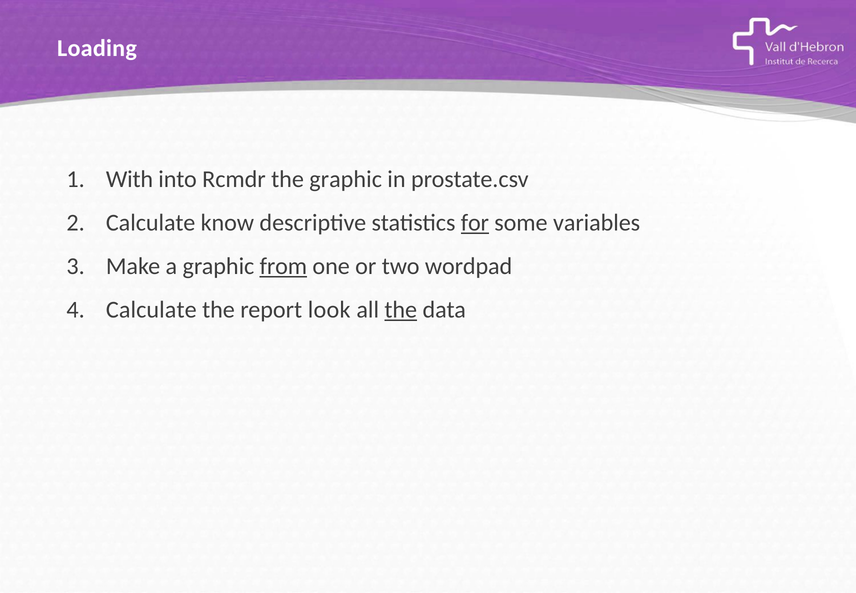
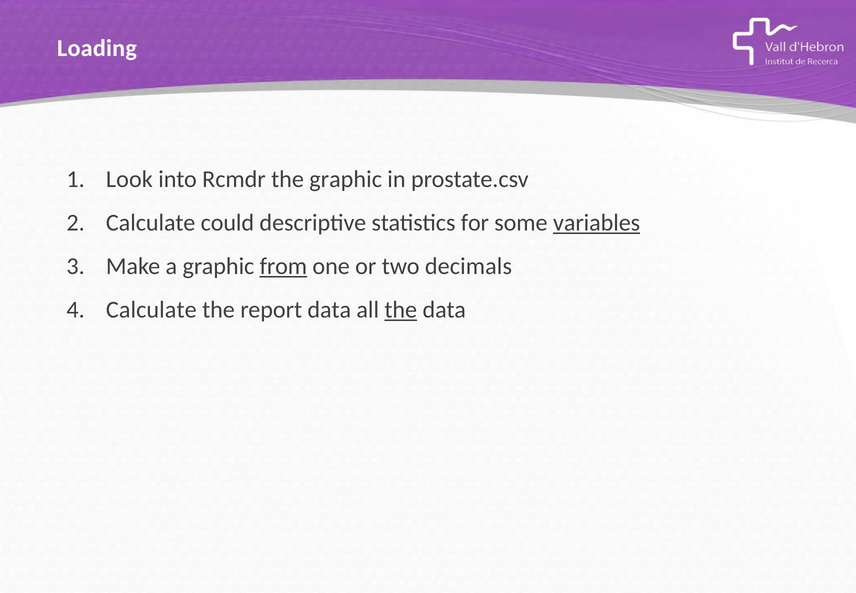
With: With -> Look (129, 179)
know: know -> could (227, 223)
for underline: present -> none (475, 223)
variables underline: none -> present (597, 223)
wordpad: wordpad -> decimals (468, 266)
report look: look -> data (329, 310)
